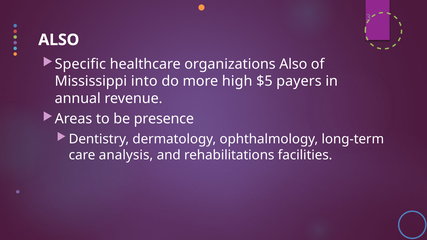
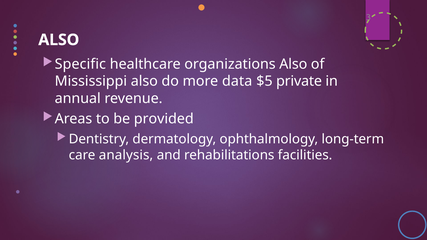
Mississippi into: into -> also (144, 81)
high: high -> data (237, 81)
payers: payers -> private (299, 81)
presence: presence -> provided (164, 119)
